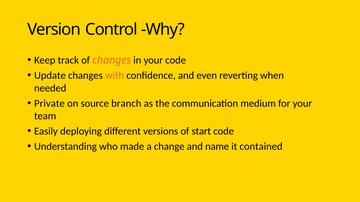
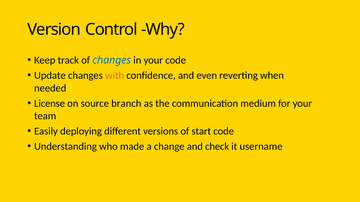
changes colour: orange -> blue (112, 60)
Private: Private -> License (50, 104)
name: name -> check (217, 147)
contained: contained -> username (261, 147)
